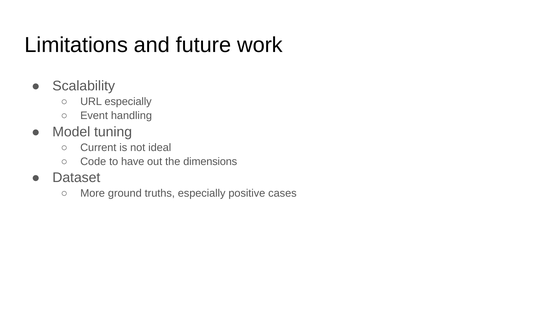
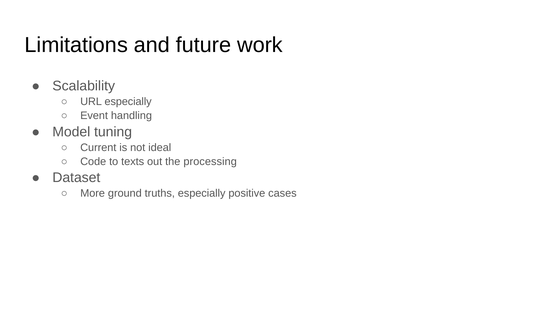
have: have -> texts (133, 162)
dimensions: dimensions -> processing (210, 162)
